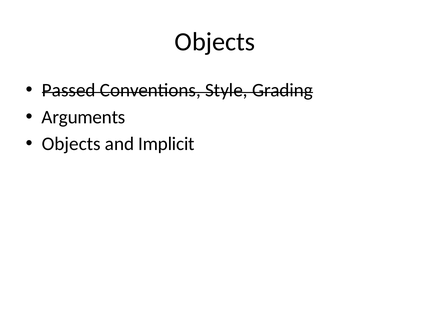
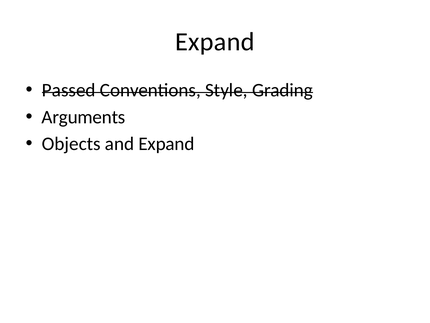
Objects: Objects -> Expand (215, 42)
and Implicit: Implicit -> Expand (166, 144)
